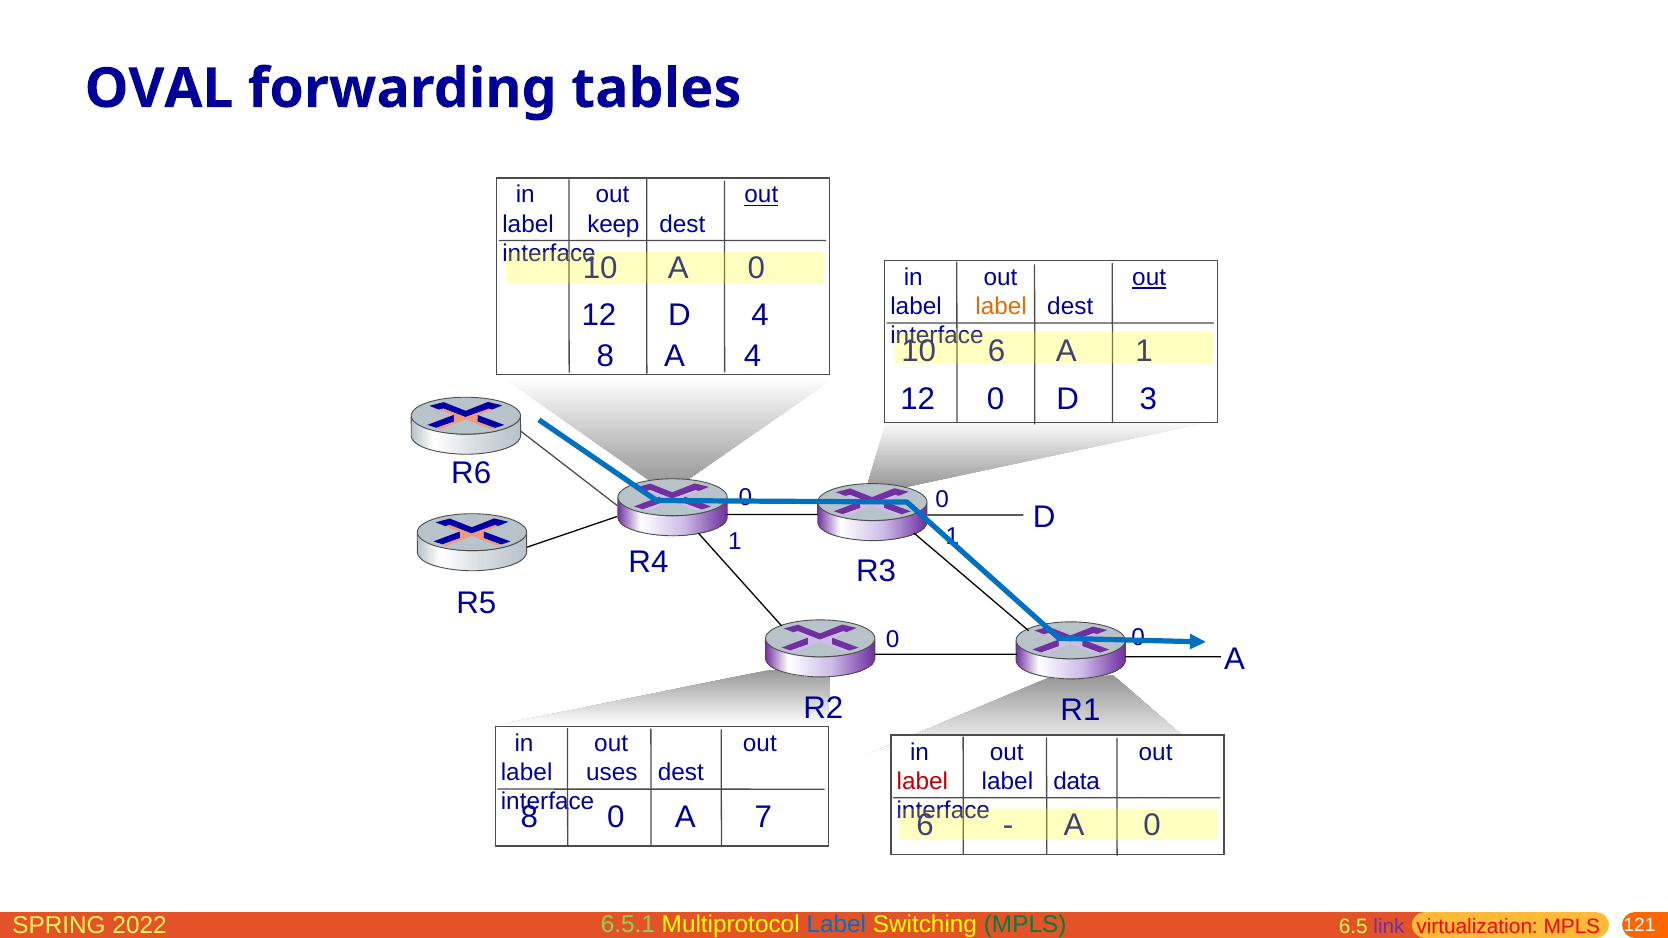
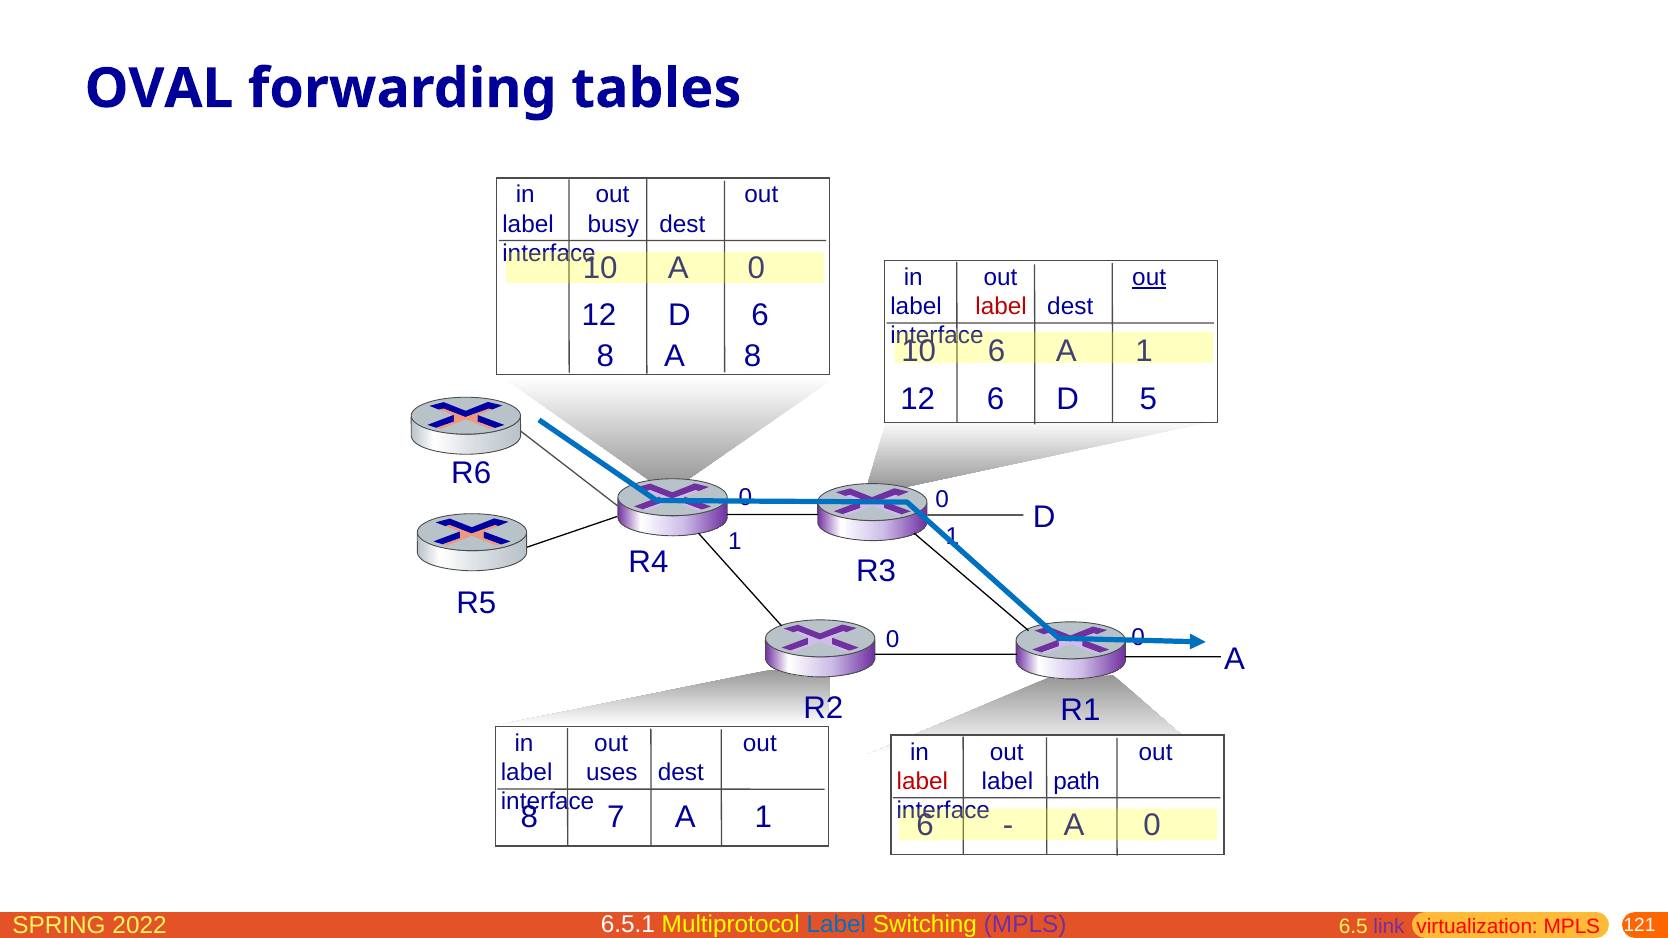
out underline: present -> none (761, 195)
keep: keep -> busy (613, 224)
label colour: orange -> red (1001, 307)
D 4: 4 -> 6 (760, 315)
A 4: 4 -> 8 (753, 357)
12 0: 0 -> 6 (996, 399)
3: 3 -> 5 (1148, 399)
data: data -> path (1077, 781)
0: 0 -> 7 (616, 817)
7: 7 -> 1 (763, 817)
6.5.1 colour: light green -> white (628, 925)
MPLS colour: green -> purple (1025, 925)
